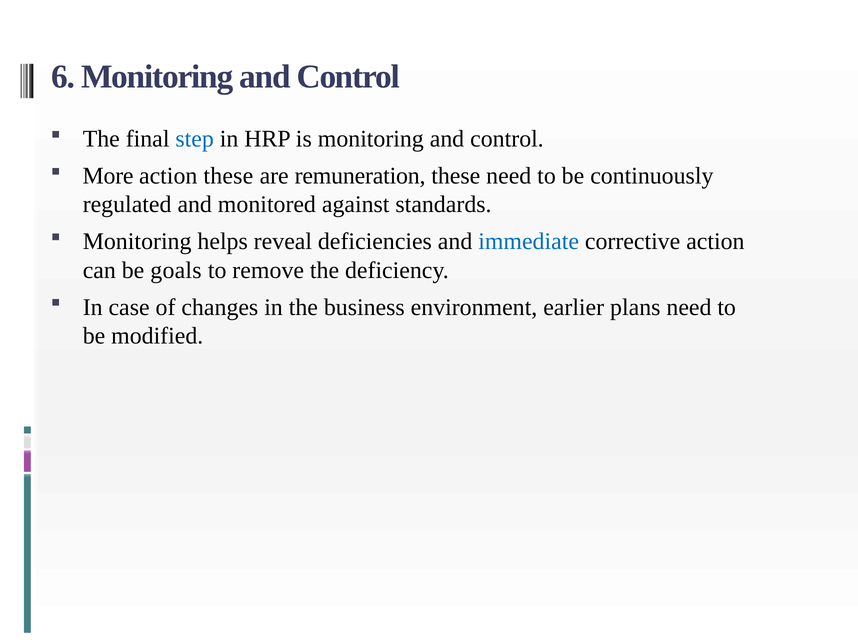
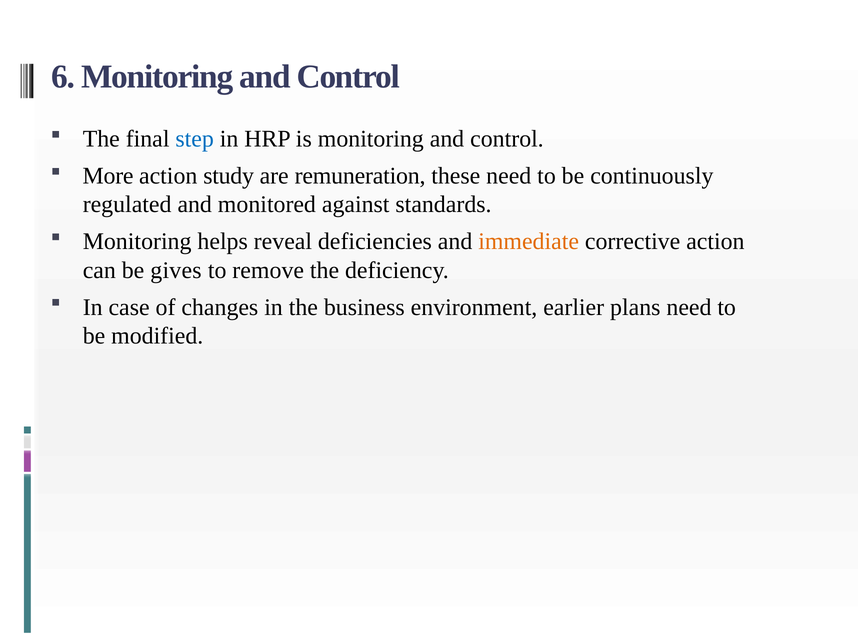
action these: these -> study (229, 176)
immediate colour: blue -> orange (529, 241)
goals: goals -> gives (176, 270)
